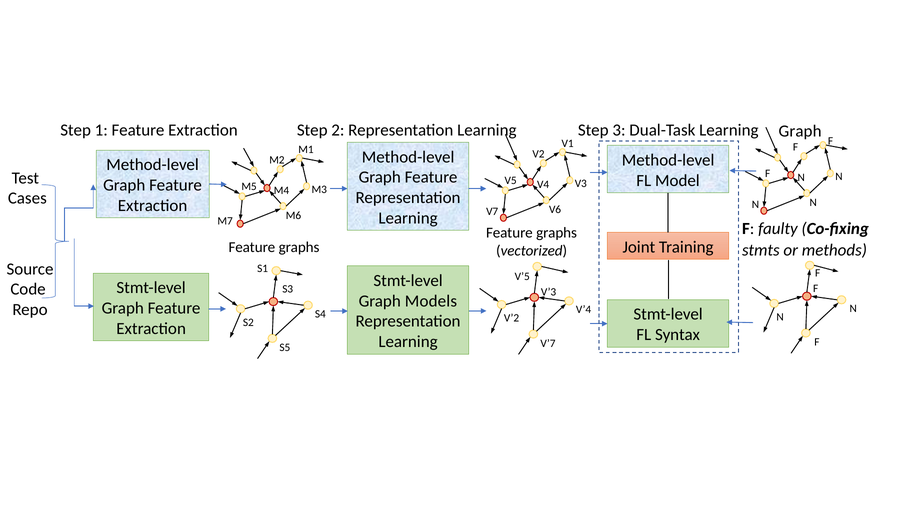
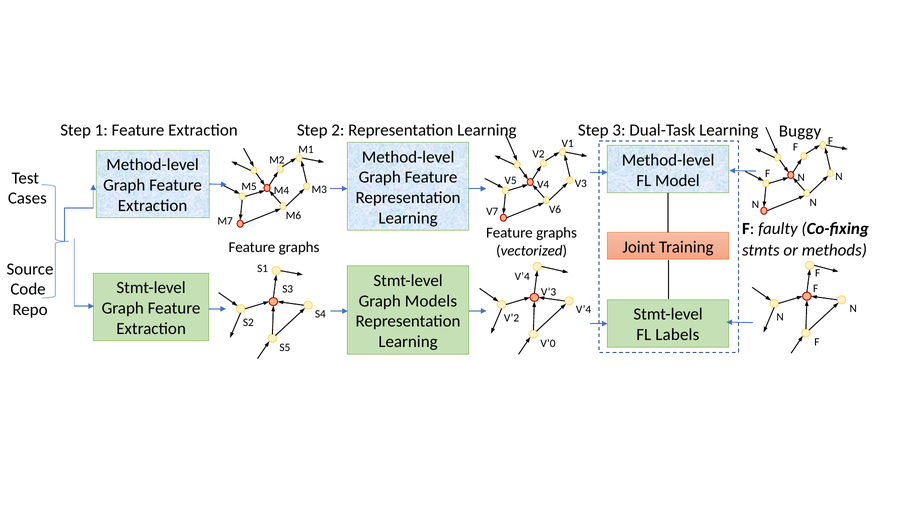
Graph: Graph -> Buggy (800, 131)
V’5: V’5 -> V’4 (522, 277)
Syntax: Syntax -> Labels (677, 335)
V’7: V’7 -> V’0 (548, 344)
